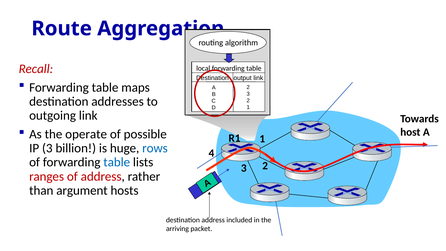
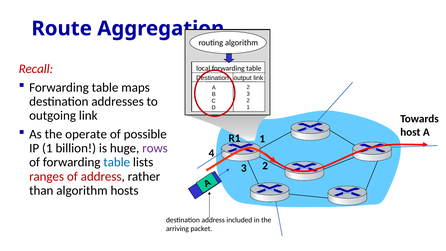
IP 3: 3 -> 1 (47, 148)
rows colour: blue -> purple (155, 148)
than argument: argument -> algorithm (82, 190)
